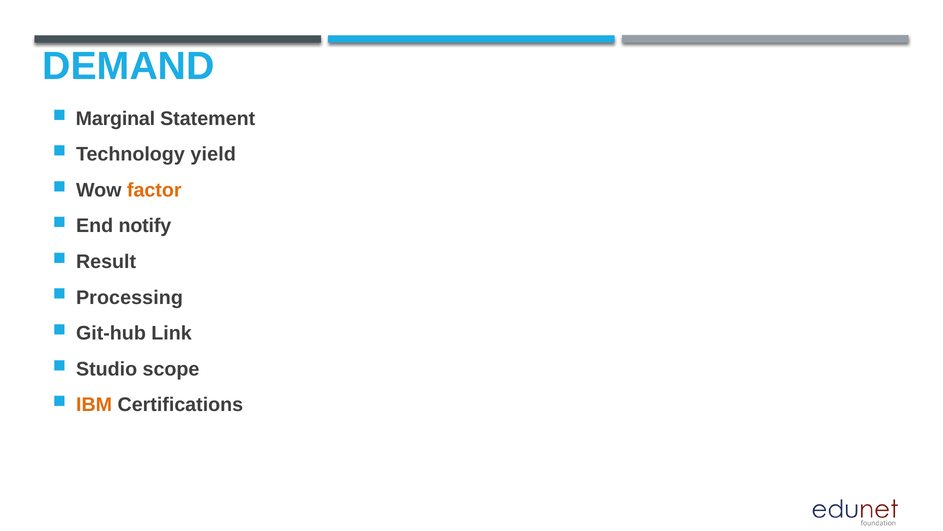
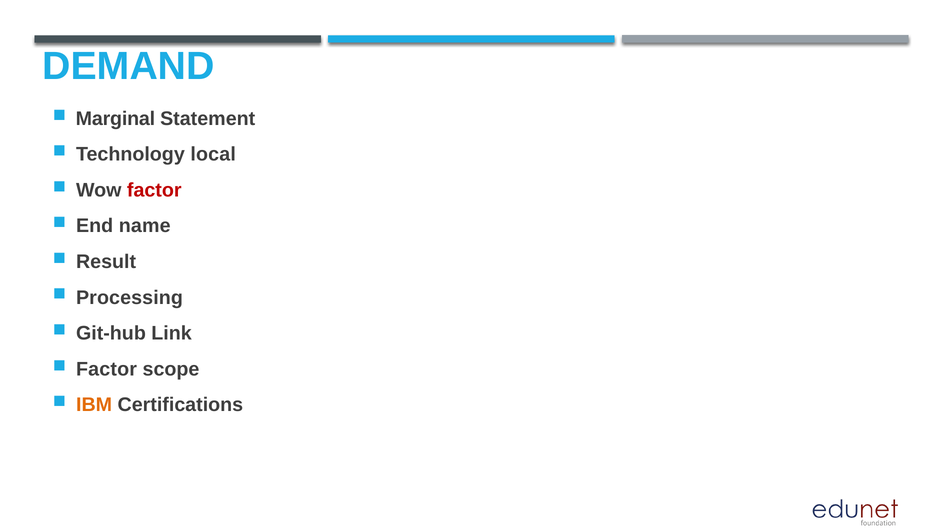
yield: yield -> local (213, 154)
factor colour: orange -> red (154, 190)
notify: notify -> name (145, 226)
Studio: Studio -> Factor (106, 369)
